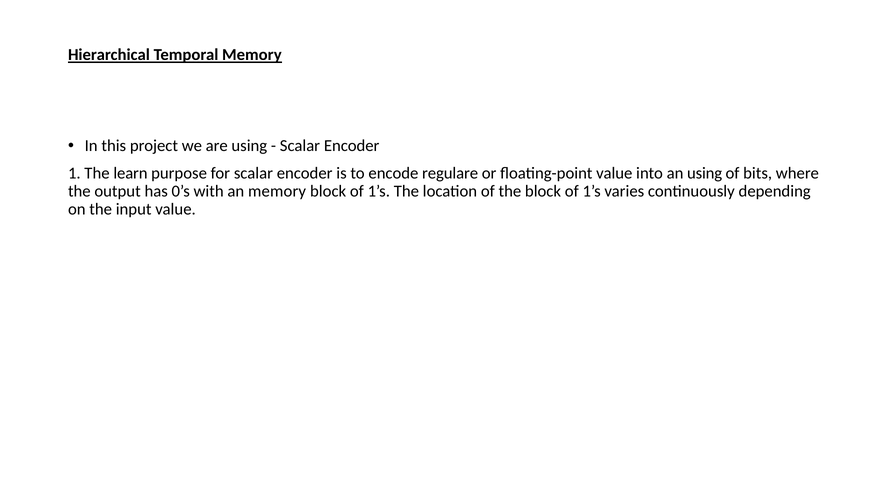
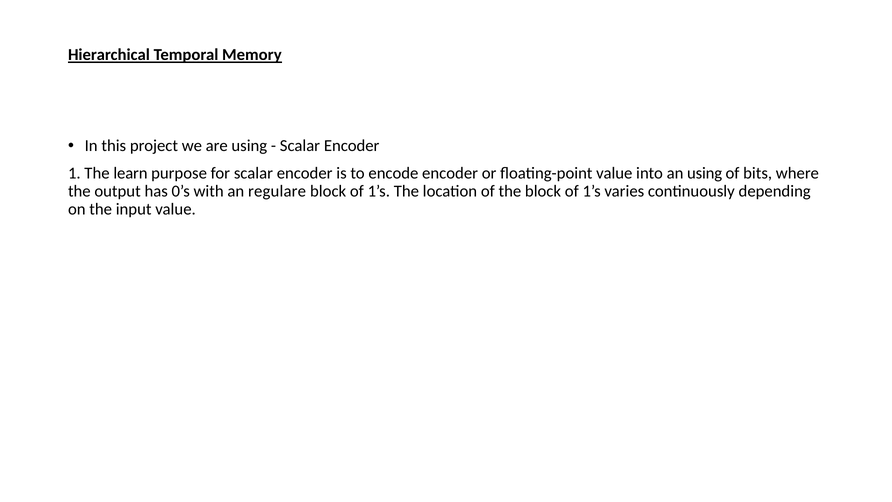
encode regulare: regulare -> encoder (450, 173)
an memory: memory -> regulare (277, 191)
